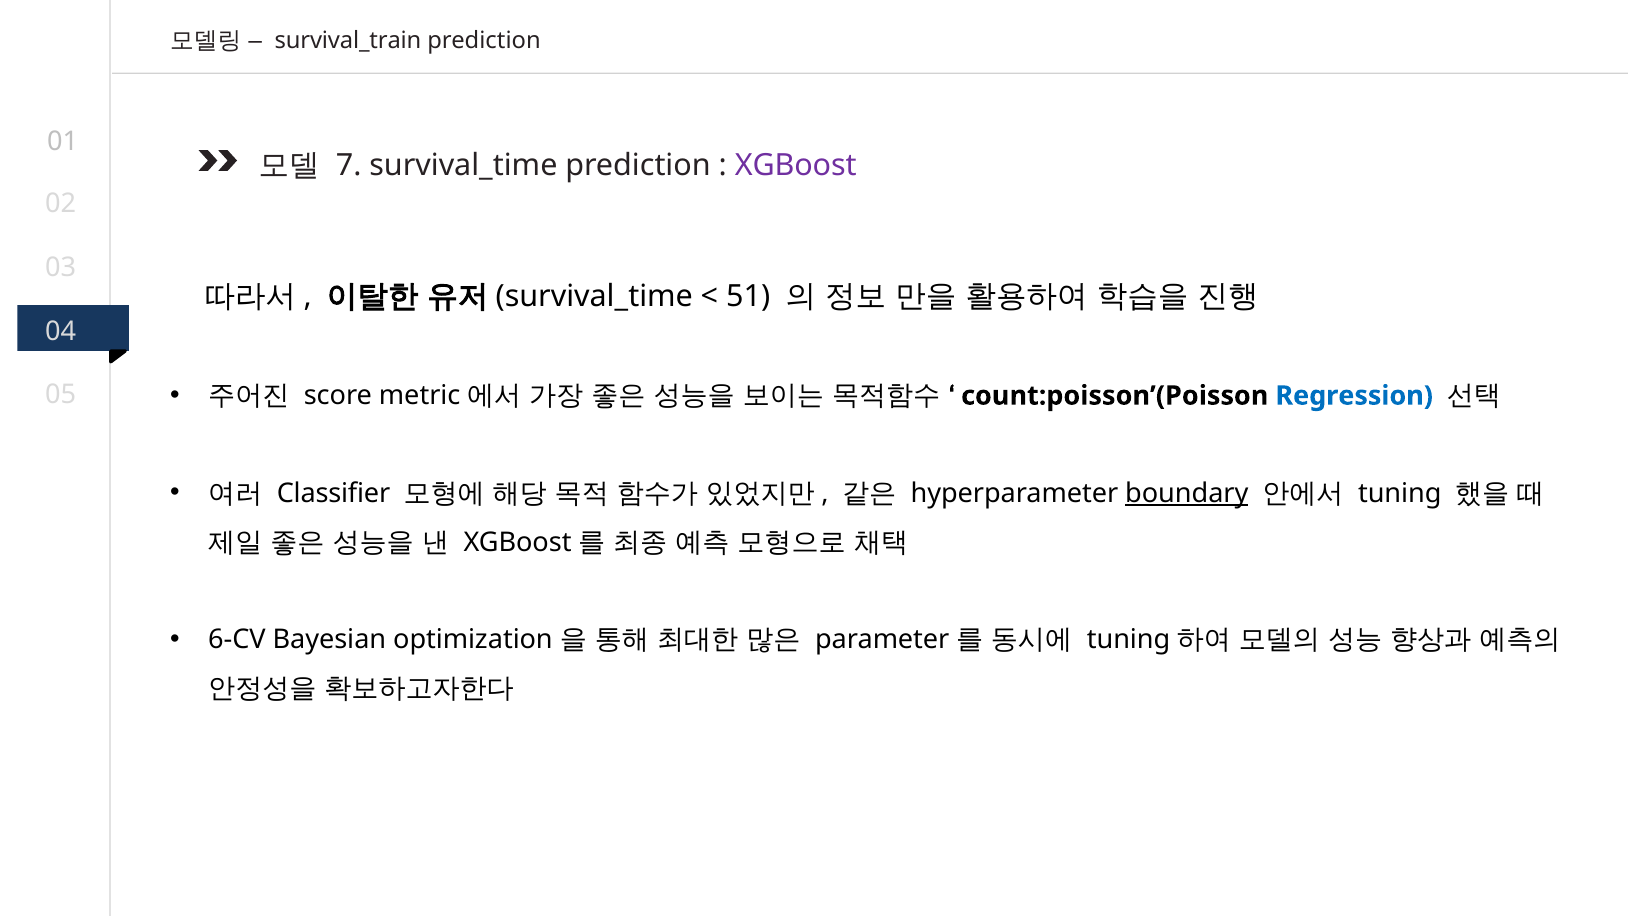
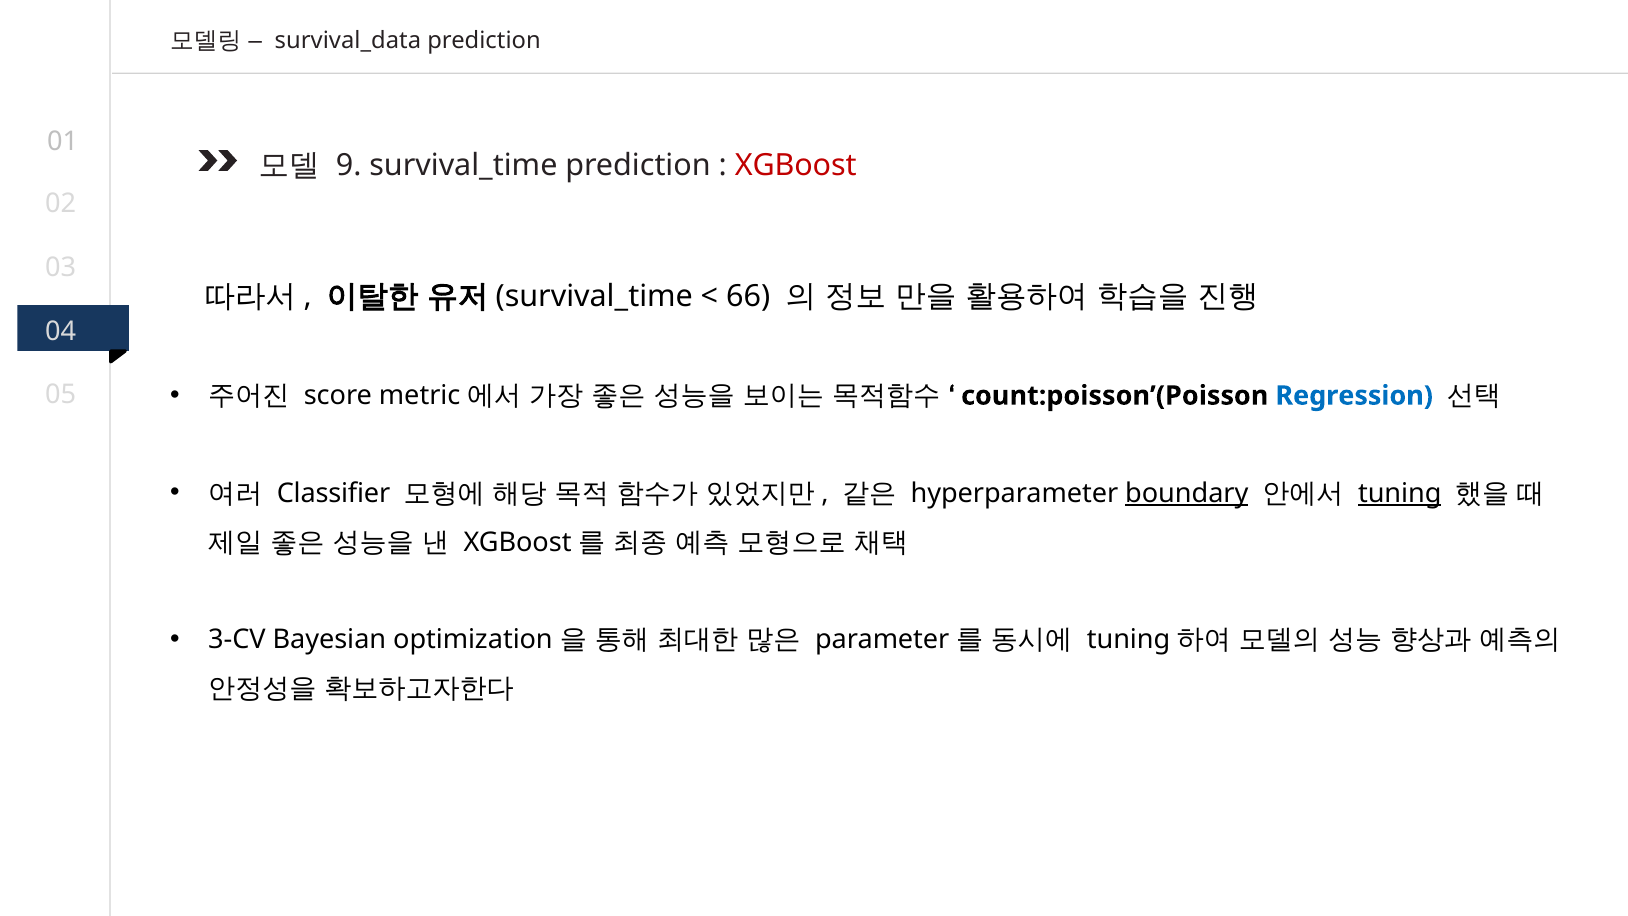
survival_train: survival_train -> survival_data (348, 40)
7: 7 -> 9 (349, 166)
XGBoost colour: purple -> red (796, 166)
51: 51 -> 66 (748, 296)
tuning underline: none -> present (1400, 493)
6-CV: 6-CV -> 3-CV (237, 640)
